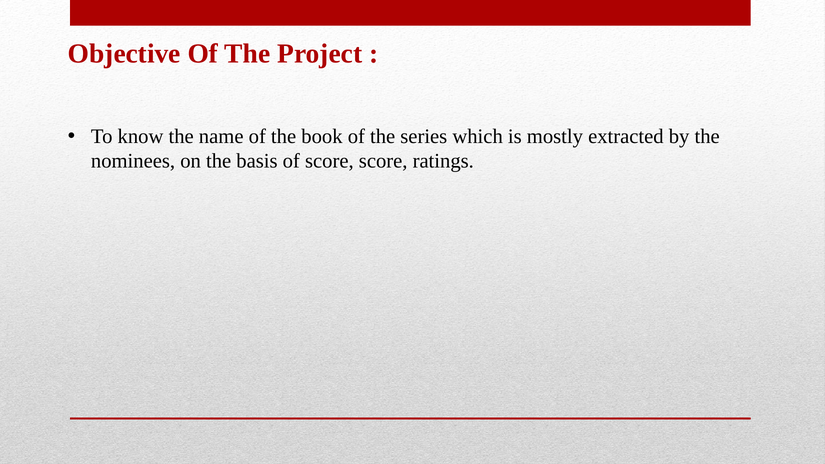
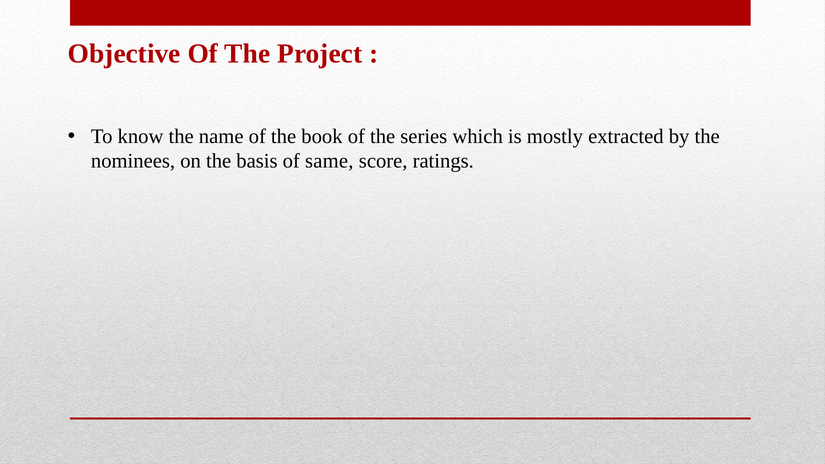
of score: score -> same (329, 161)
